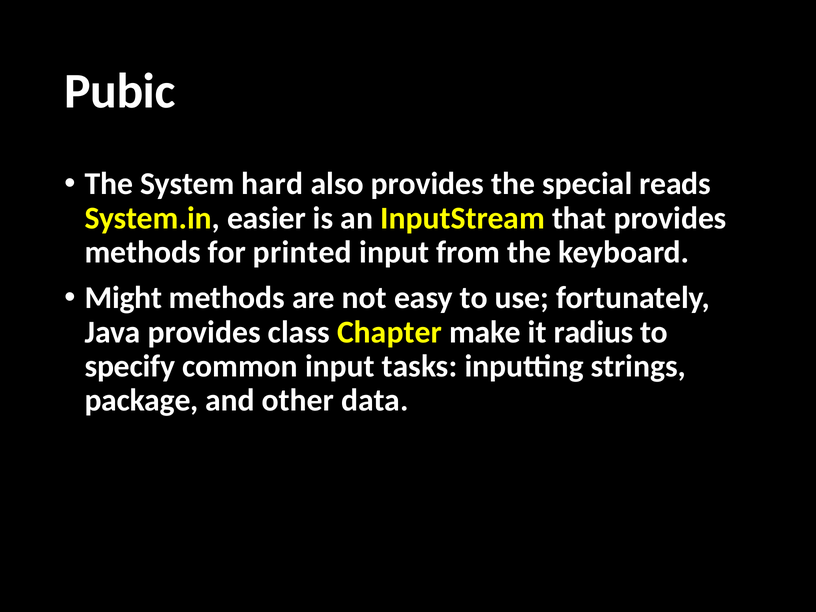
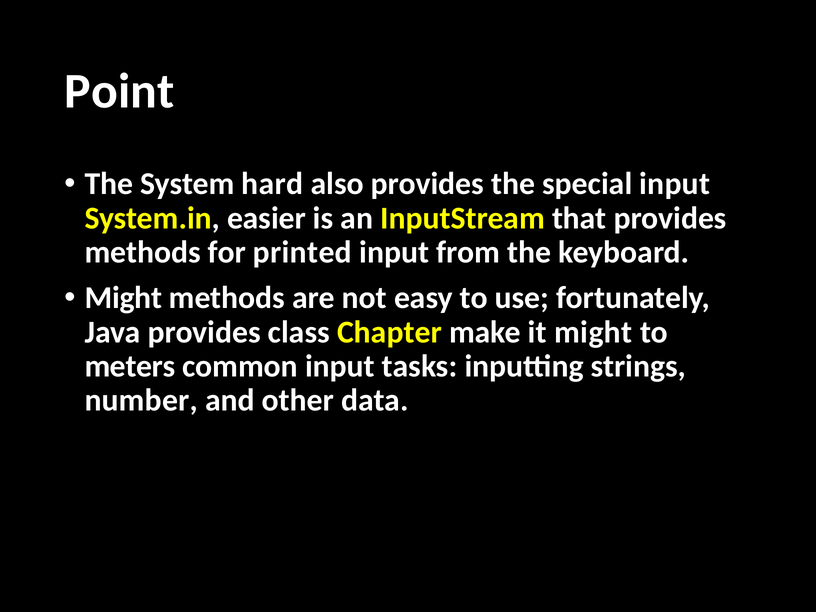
Pubic: Pubic -> Point (119, 91)
special reads: reads -> input (675, 184)
it radius: radius -> might (593, 332)
specify: specify -> meters (130, 366)
package: package -> number (141, 401)
